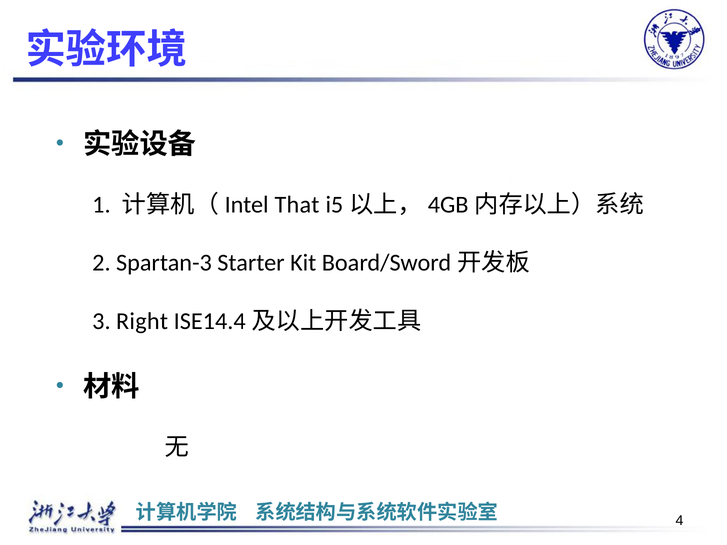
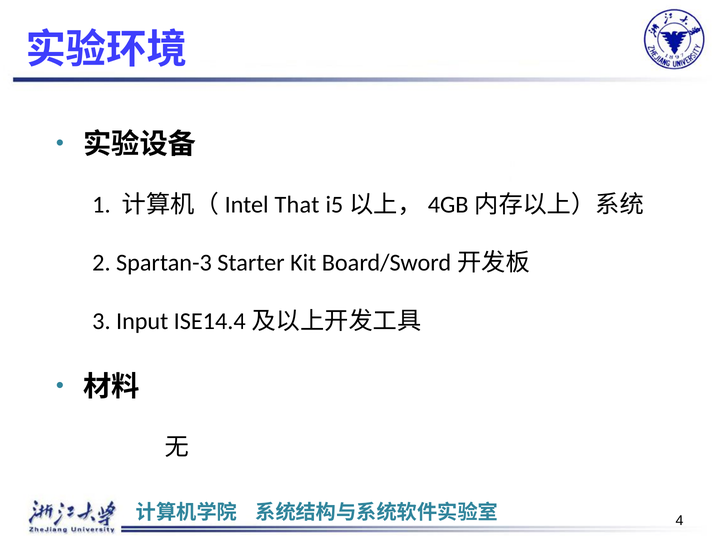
Right: Right -> Input (142, 321)
